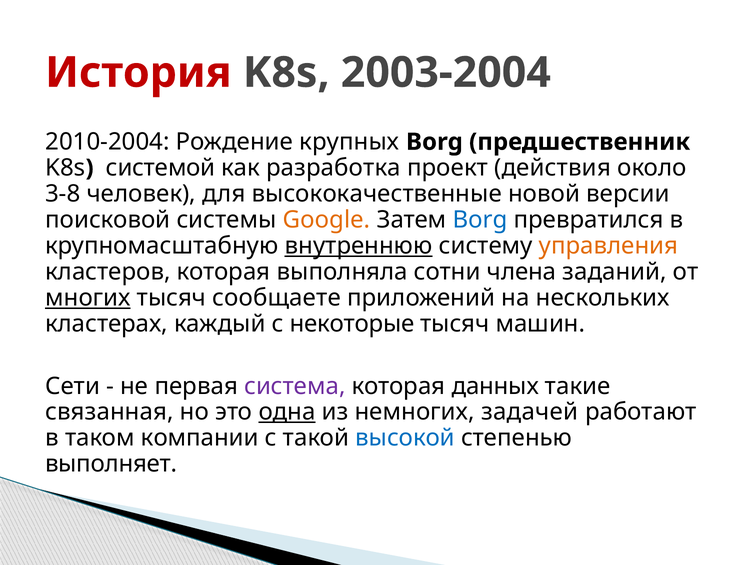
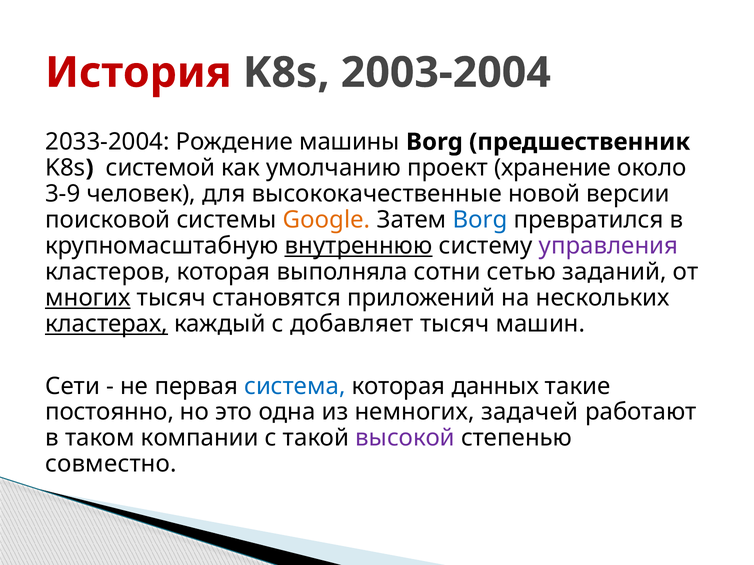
2010-2004: 2010-2004 -> 2033-2004 (107, 142)
крупных: крупных -> машины (349, 142)
разработка: разработка -> умолчанию (334, 168)
действия: действия -> хранение (553, 168)
3-8: 3-8 -> 3-9 (63, 194)
управления colour: orange -> purple (609, 246)
члена: члена -> сетью (522, 272)
сообщаете: сообщаете -> становятся (277, 298)
кластерах underline: none -> present (107, 324)
некоторые: некоторые -> добавляет (352, 324)
система colour: purple -> blue (295, 386)
связанная: связанная -> постоянно (110, 412)
одна underline: present -> none (287, 412)
высокой colour: blue -> purple (405, 438)
выполняет: выполняет -> совместно (111, 464)
